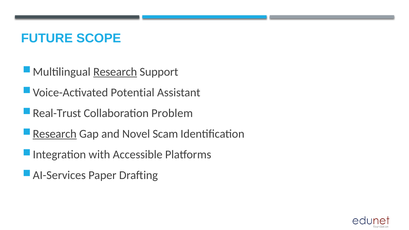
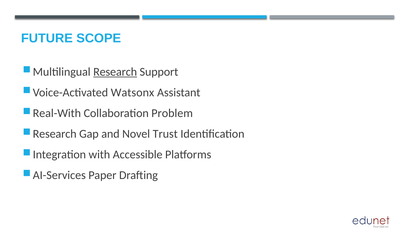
Potential: Potential -> Watsonx (133, 93)
Real-Trust: Real-Trust -> Real-With (57, 113)
Research underline: present -> none (55, 134)
Scam: Scam -> Trust (165, 134)
